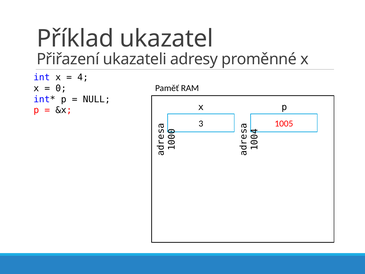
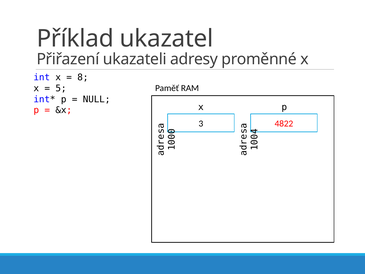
4: 4 -> 8 (83, 77)
0: 0 -> 5 (61, 88)
1005: 1005 -> 4822 (284, 123)
